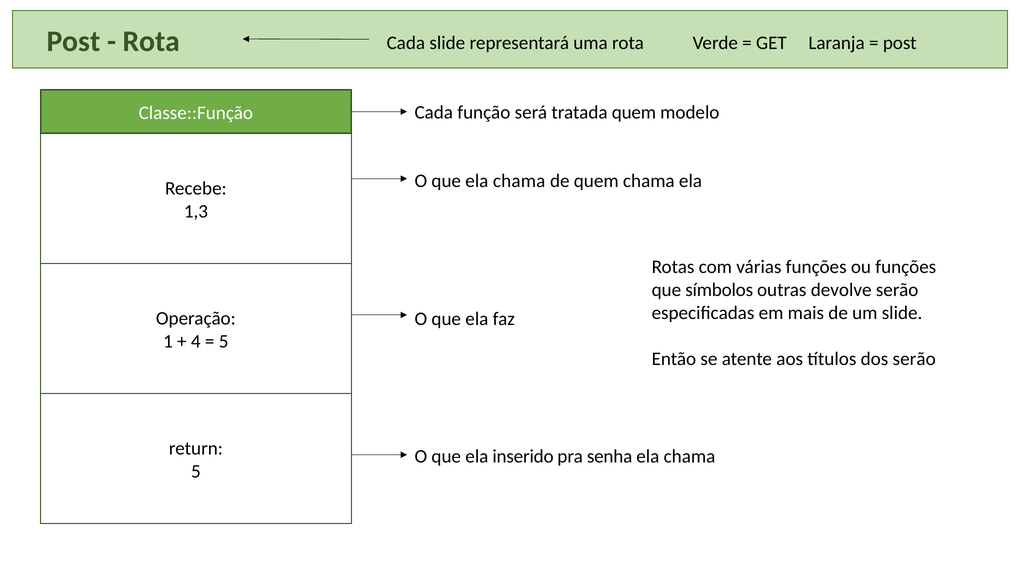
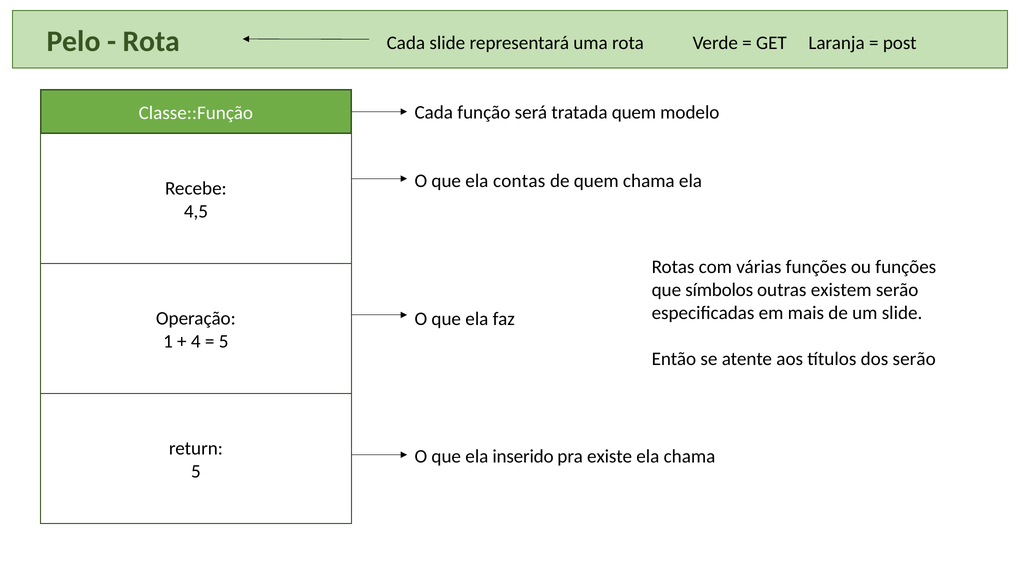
Post: Post -> Pelo (74, 41)
que ela chama: chama -> contas (519, 181)
1,3: 1,3 -> 4,5 (196, 211)
devolve: devolve -> existem (841, 290)
senha: senha -> existe (610, 456)
